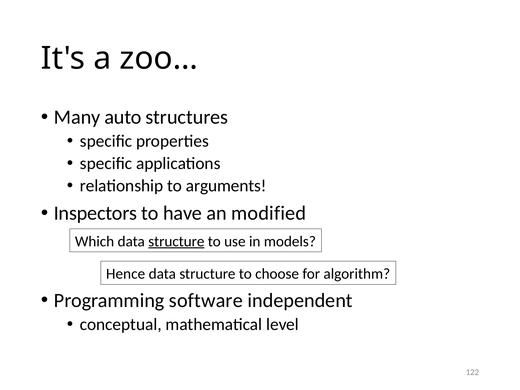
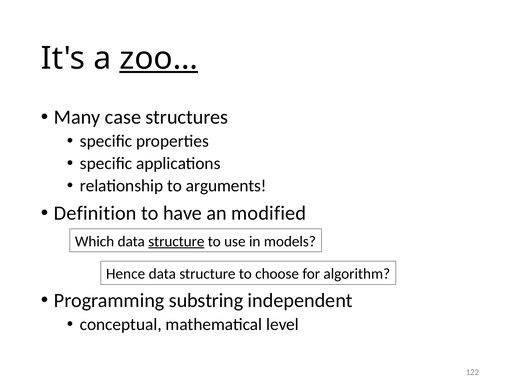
zoo… underline: none -> present (159, 58)
auto: auto -> case (123, 117)
Inspectors: Inspectors -> Definition (95, 213)
software: software -> substring (206, 300)
